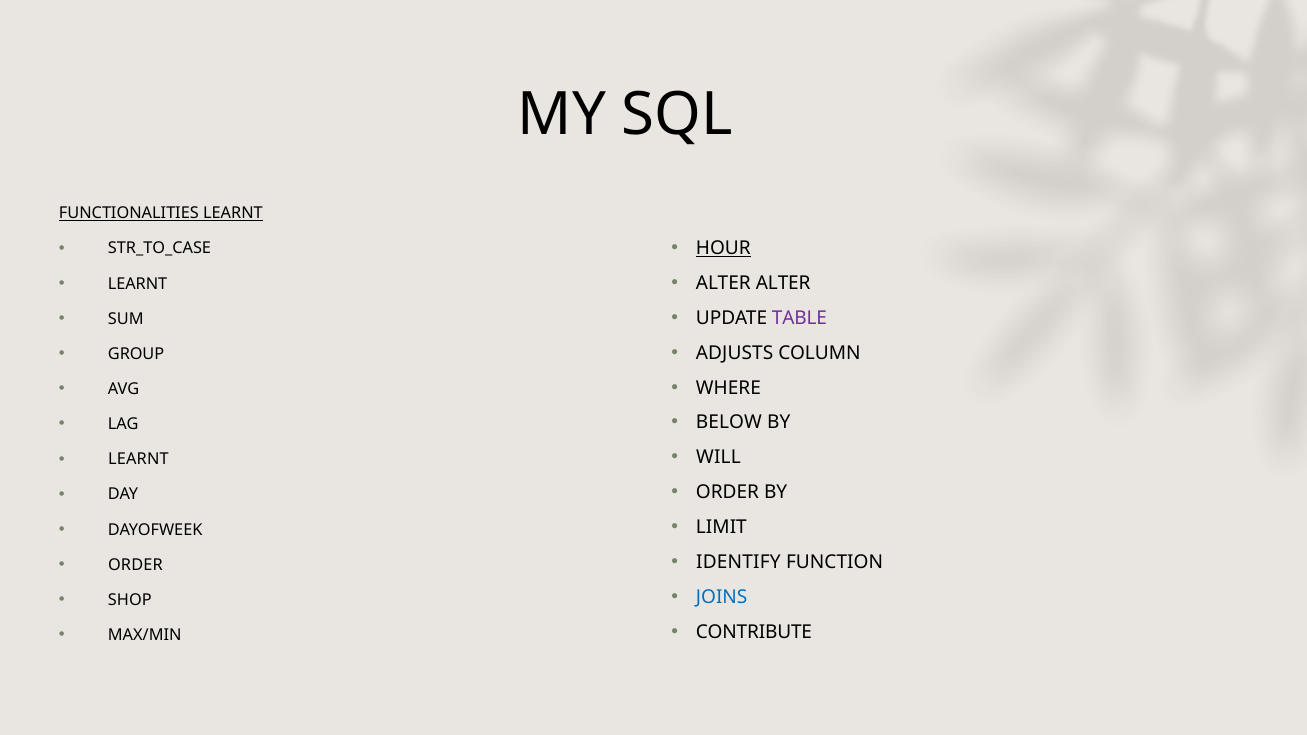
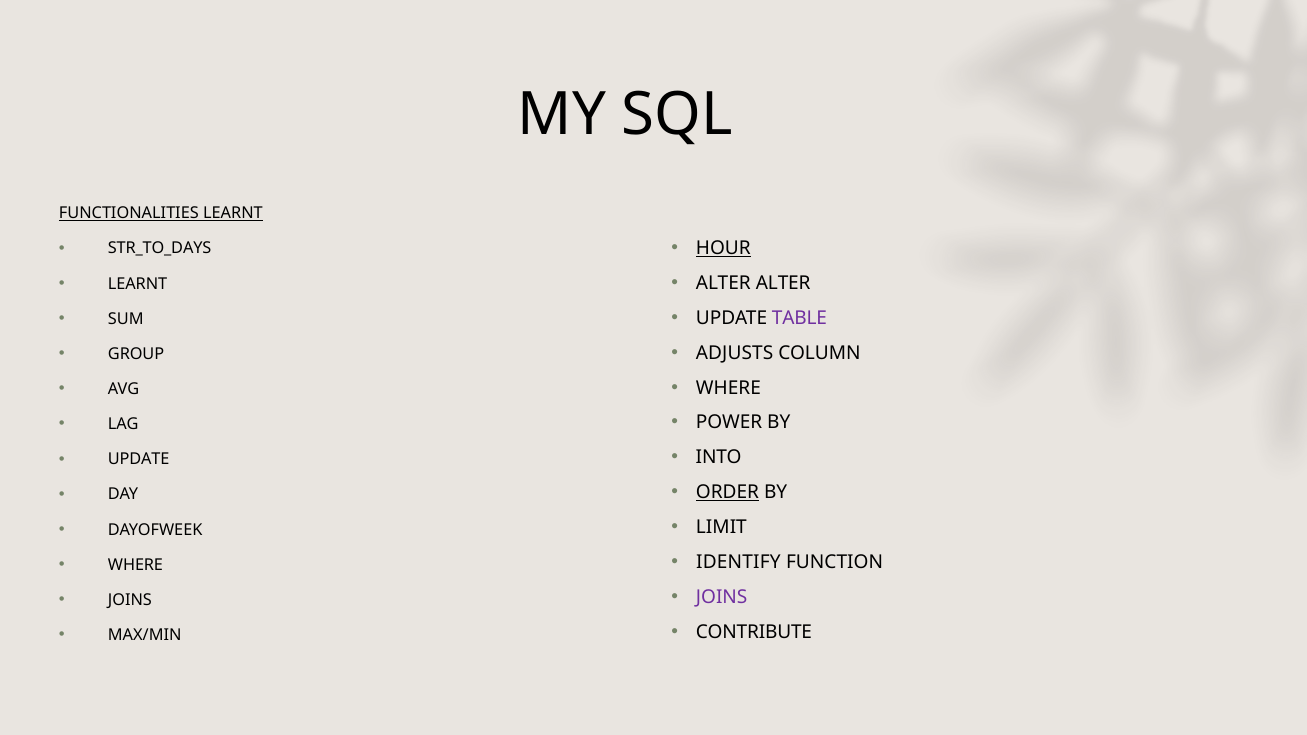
STR_TO_CASE: STR_TO_CASE -> STR_TO_DAYS (160, 249)
BELOW: BELOW -> POWER (729, 423)
WILL: WILL -> INTO (719, 458)
LEARNT: LEARNT -> UPDATE (139, 460)
ORDER underline: none -> present (728, 492)
ORDER: ORDER -> WHERE (136, 565)
JOINS colour: blue -> purple (722, 597)
SHOP: SHOP -> JOINS (130, 600)
